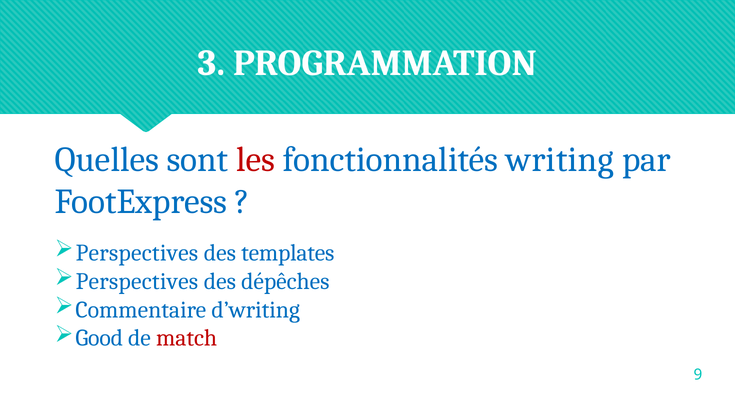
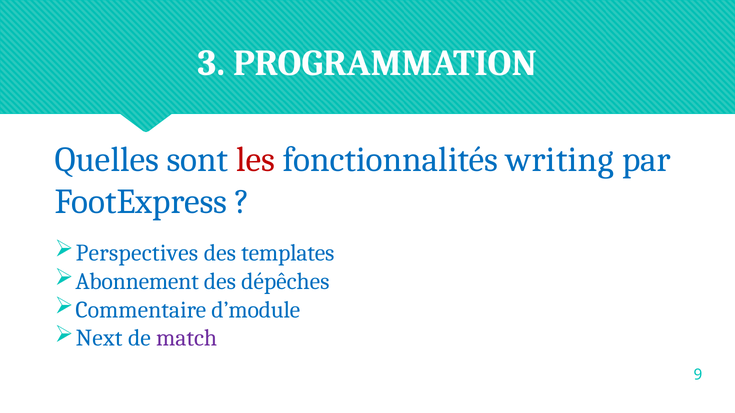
Perspectives: Perspectives -> Abonnement (137, 282)
d’writing: d’writing -> d’module (256, 310)
Good: Good -> Next (99, 338)
match colour: red -> purple (187, 338)
